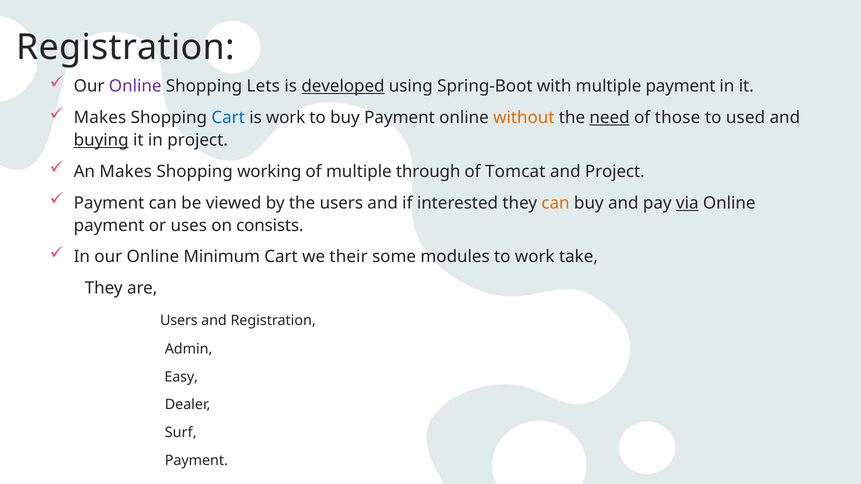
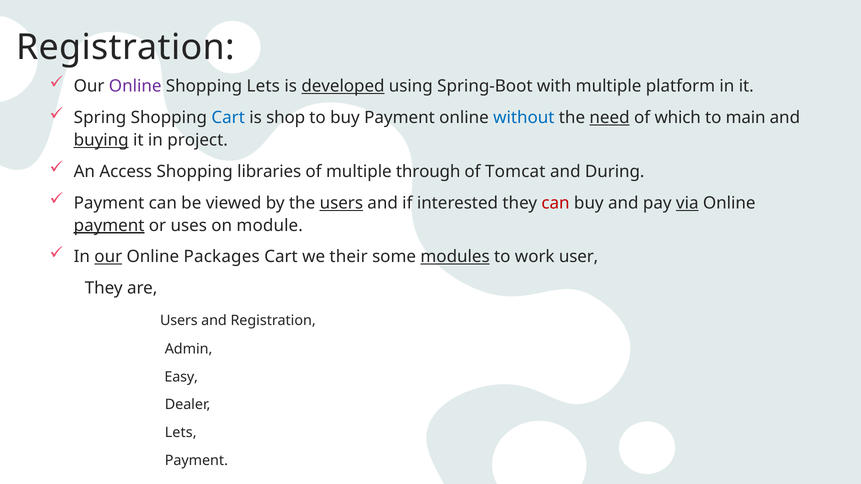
multiple payment: payment -> platform (680, 86)
Makes: Makes -> Spring (100, 118)
is work: work -> shop (286, 118)
without colour: orange -> blue (524, 118)
those: those -> which (678, 118)
used: used -> main (746, 118)
An Makes: Makes -> Access (126, 172)
working: working -> libraries (269, 172)
and Project: Project -> During (615, 172)
users underline: none -> present (341, 203)
can colour: orange -> red (556, 203)
payment underline: none -> present (109, 226)
consists: consists -> module (270, 226)
our underline: none -> present (108, 257)
Minimum: Minimum -> Packages (222, 257)
modules underline: none -> present (455, 257)
take: take -> user (579, 257)
Surf: Surf -> Lets (181, 433)
